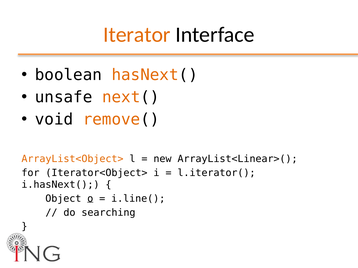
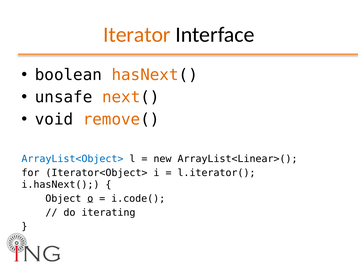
ArrayList<Object> colour: orange -> blue (72, 159)
i.line(: i.line( -> i.code( (138, 199)
searching: searching -> iterating (108, 213)
